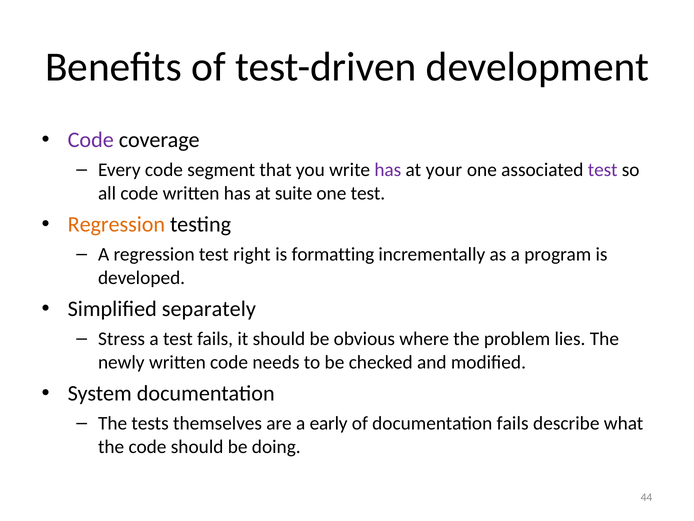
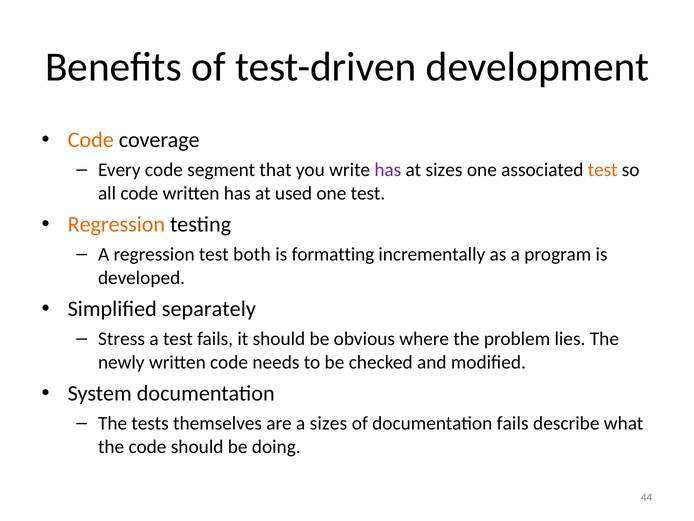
Code colour: purple -> orange (91, 140)
at your: your -> sizes (444, 170)
test colour: purple -> orange (603, 170)
suite: suite -> used (294, 193)
right: right -> both (252, 254)
a early: early -> sizes (328, 423)
